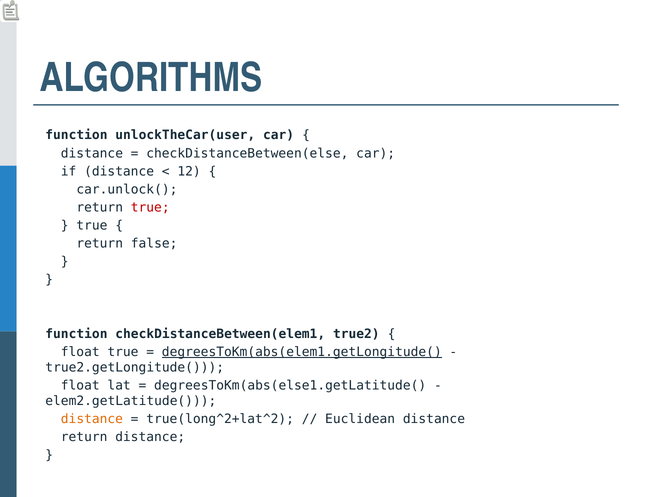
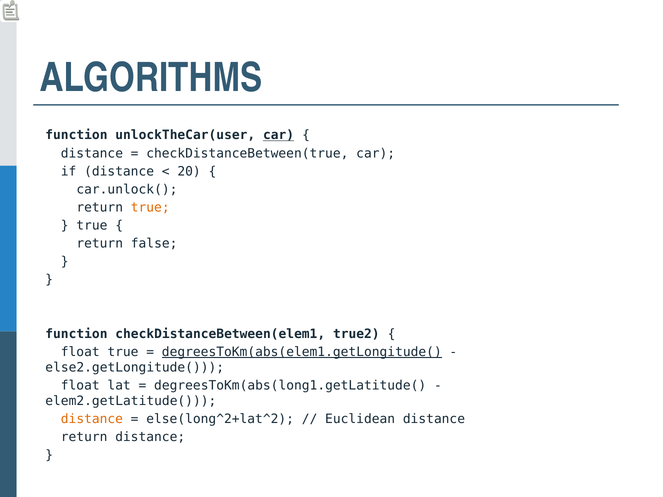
car underline: none -> present (279, 135)
checkDistanceBetween(else: checkDistanceBetween(else -> checkDistanceBetween(true (247, 153)
12: 12 -> 20 (189, 171)
true colour: red -> orange (150, 208)
true2.getLongitude(: true2.getLongitude( -> else2.getLongitude( (135, 367)
degreesToKm(abs(else1.getLatitude(: degreesToKm(abs(else1.getLatitude( -> degreesToKm(abs(long1.getLatitude( (290, 386)
true(long^2+lat^2: true(long^2+lat^2 -> else(long^2+lat^2 (220, 419)
